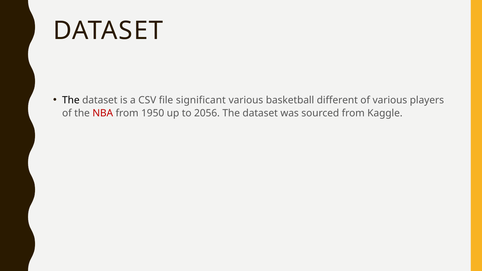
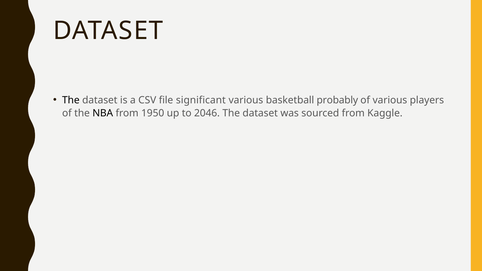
different: different -> probably (337, 100)
NBA colour: red -> black (103, 113)
2056: 2056 -> 2046 (207, 113)
